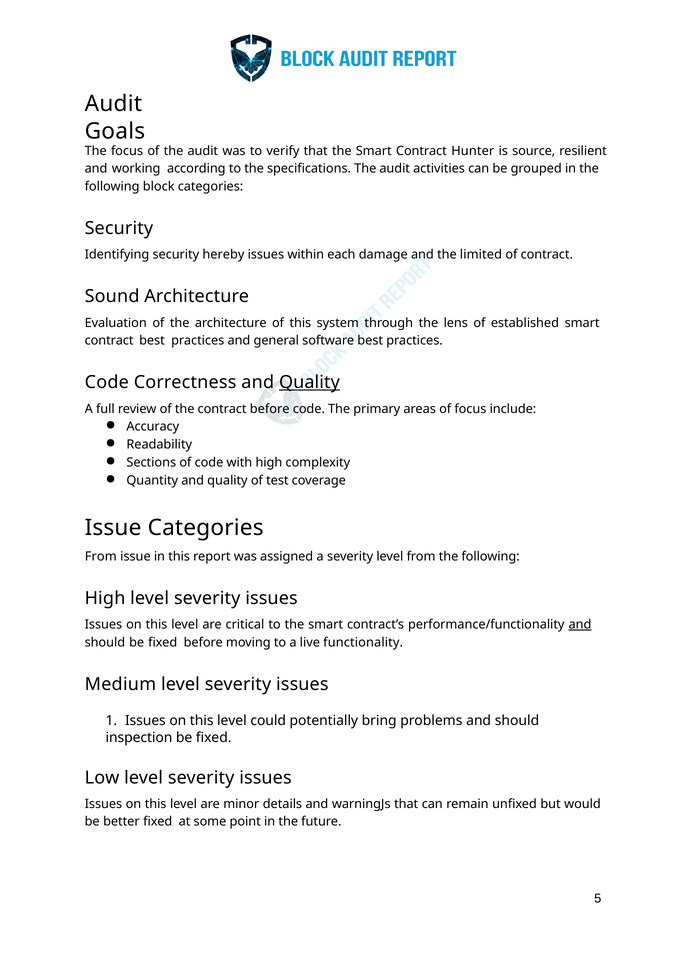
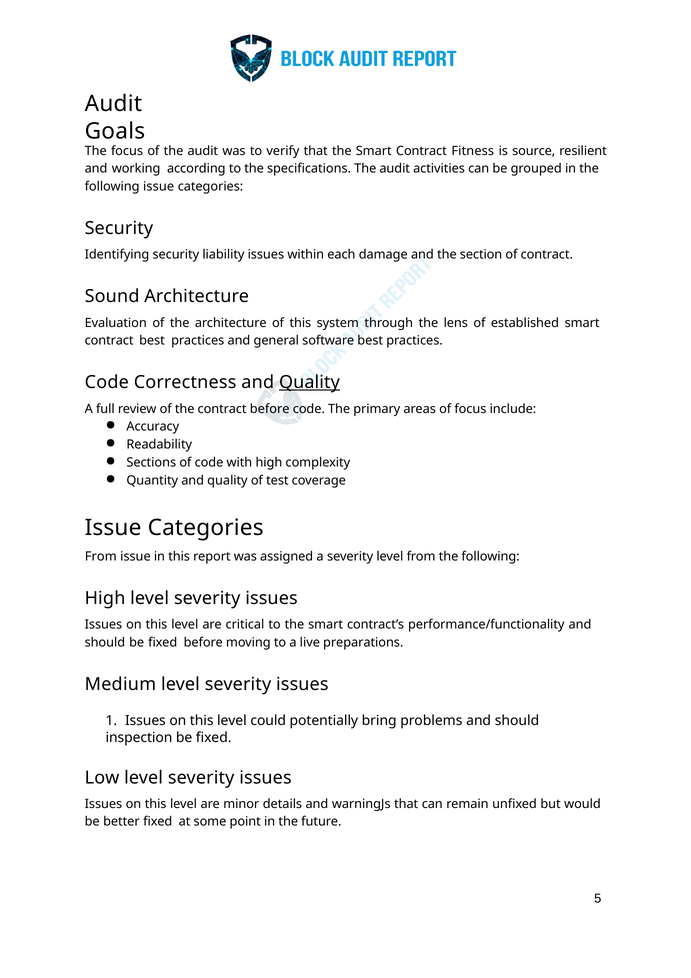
Hunter: Hunter -> Fitness (473, 151)
following block: block -> issue (159, 186)
hereby: hereby -> liability (223, 255)
limited: limited -> section (481, 255)
and underline: present -> none (580, 625)
functionality: functionality -> preparations (363, 642)
